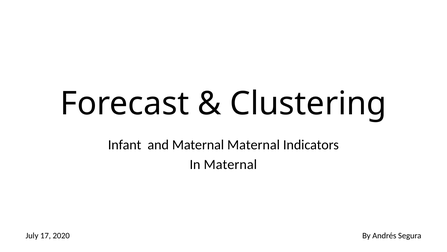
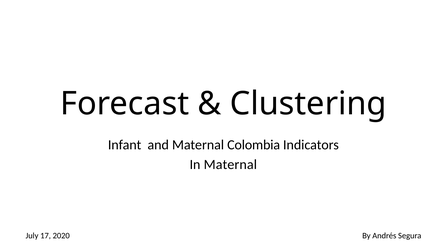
Maternal Maternal: Maternal -> Colombia (254, 145)
